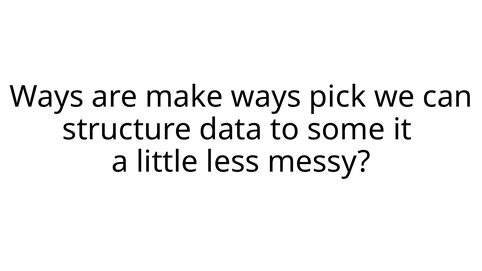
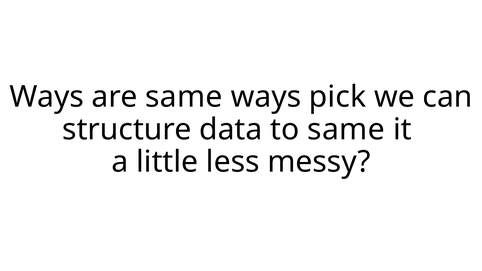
are make: make -> same (184, 97)
to some: some -> same (346, 130)
